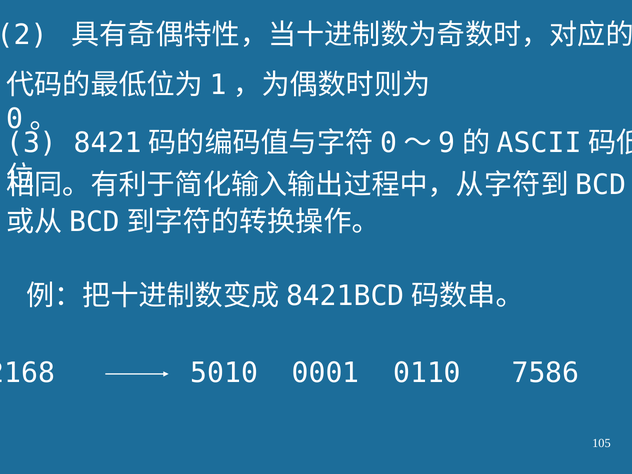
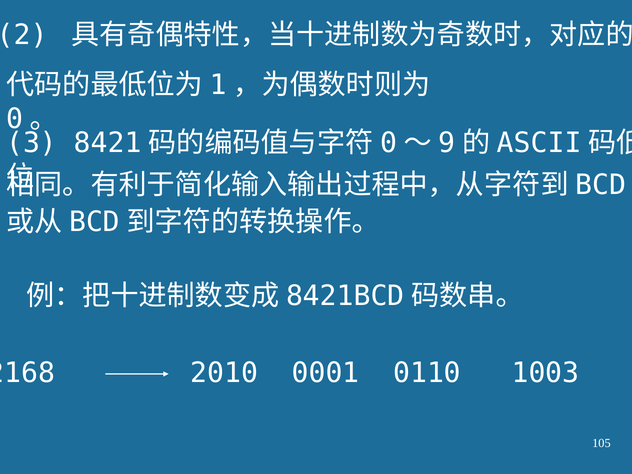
5010: 5010 -> 2010 (224, 373)
7586: 7586 -> 1003 (545, 373)
